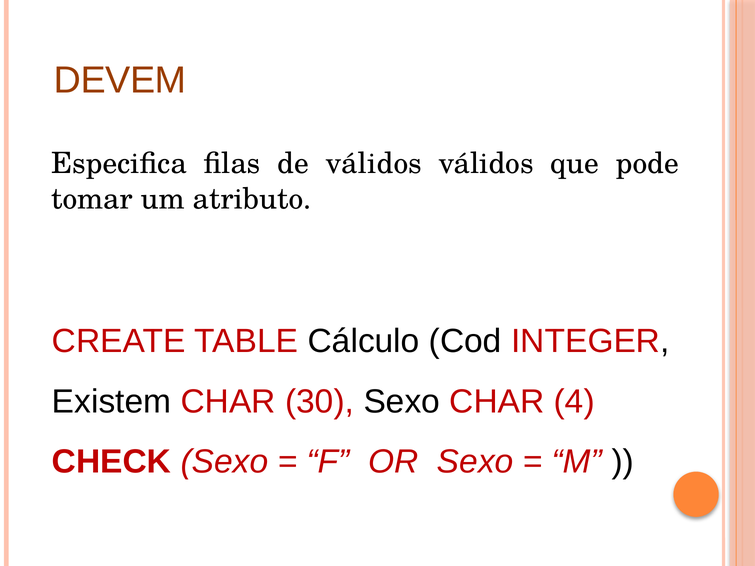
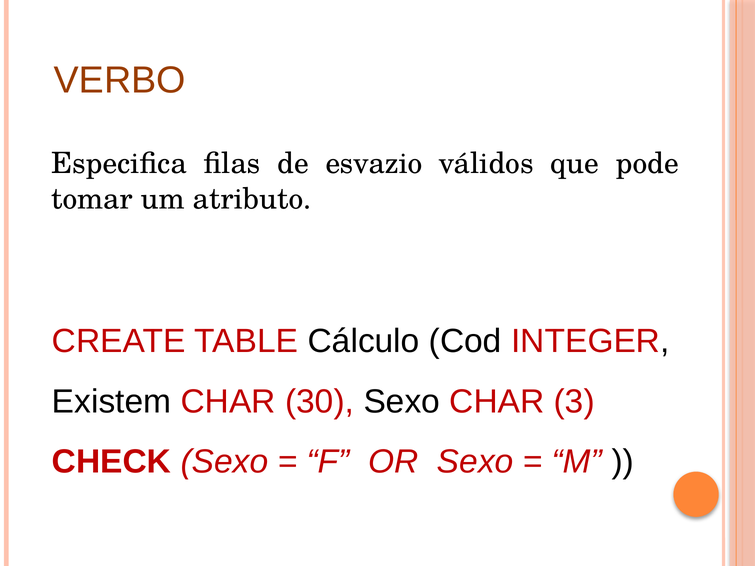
DEVEM: DEVEM -> VERBO (120, 80)
de válidos: válidos -> esvazio (374, 164)
4: 4 -> 3 (574, 402)
